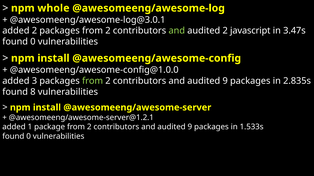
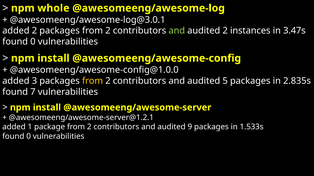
javascript: javascript -> instances (250, 31)
from colour: light green -> yellow (93, 81)
9: 9 -> 5 (225, 81)
8: 8 -> 7 (33, 92)
